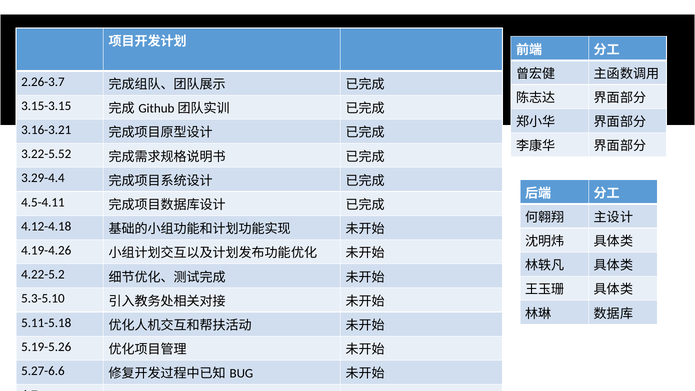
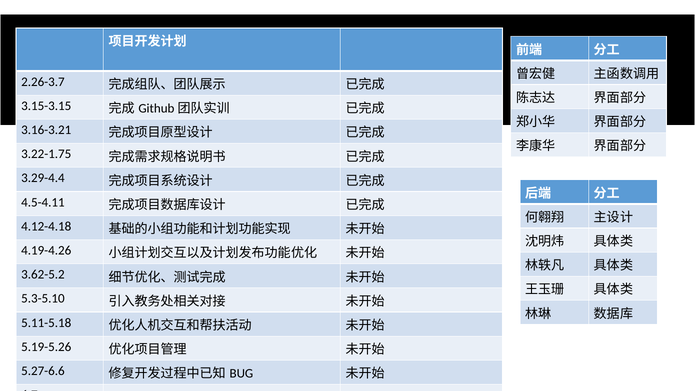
3.22-5.52: 3.22-5.52 -> 3.22-1.75 (46, 154)
4.22-5.2: 4.22-5.2 -> 3.62-5.2 (43, 274)
